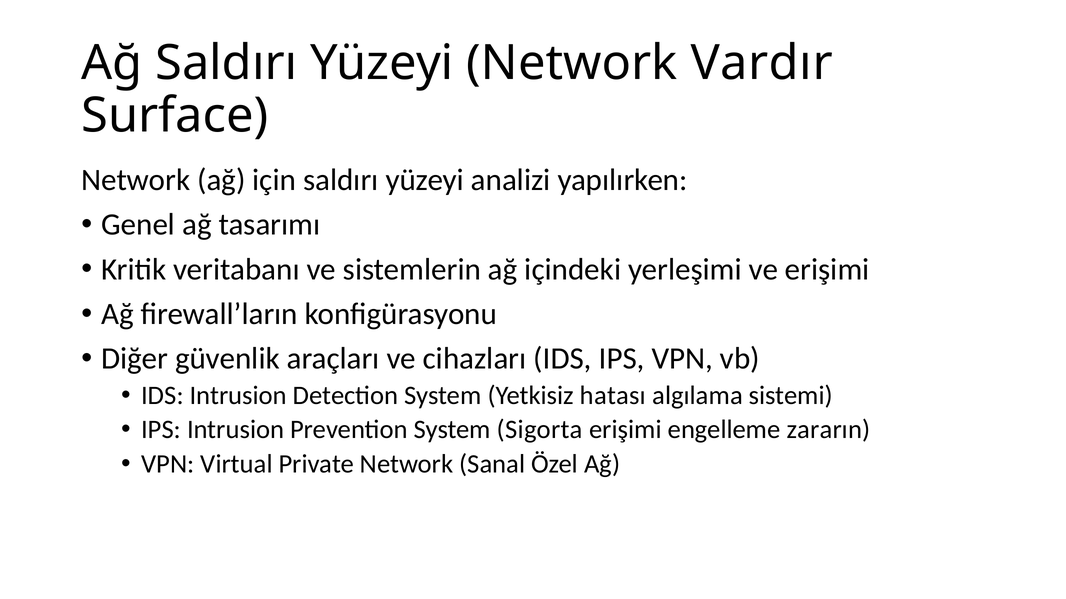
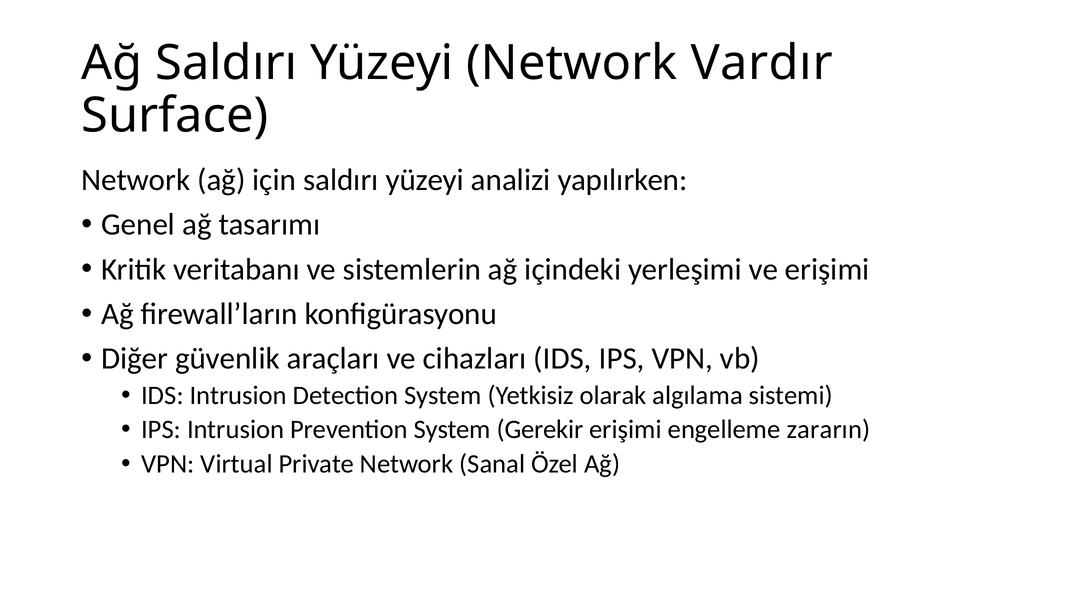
hatası: hatası -> olarak (613, 396)
Sigorta: Sigorta -> Gerekir (540, 430)
